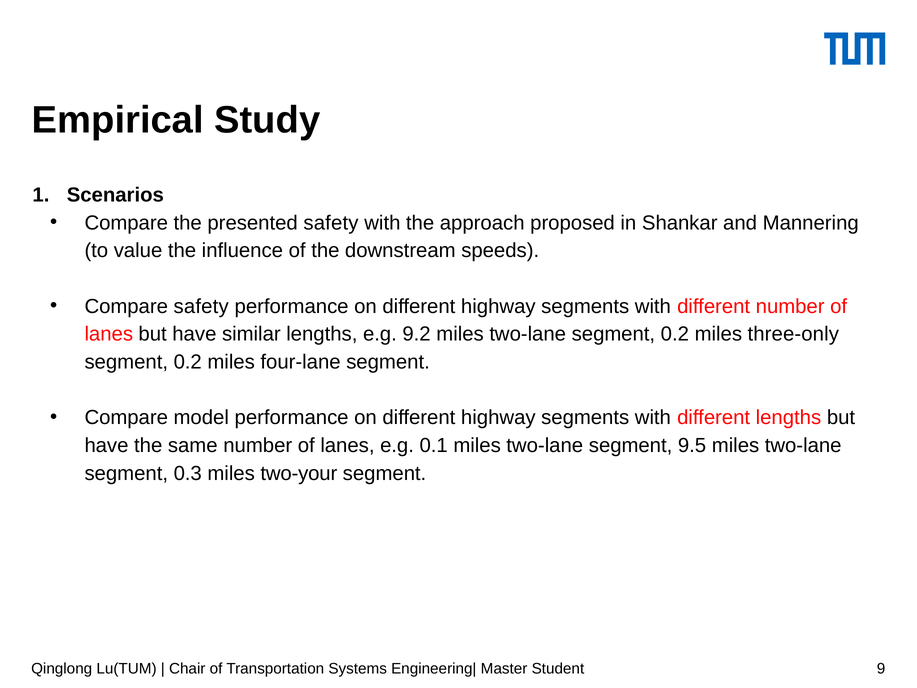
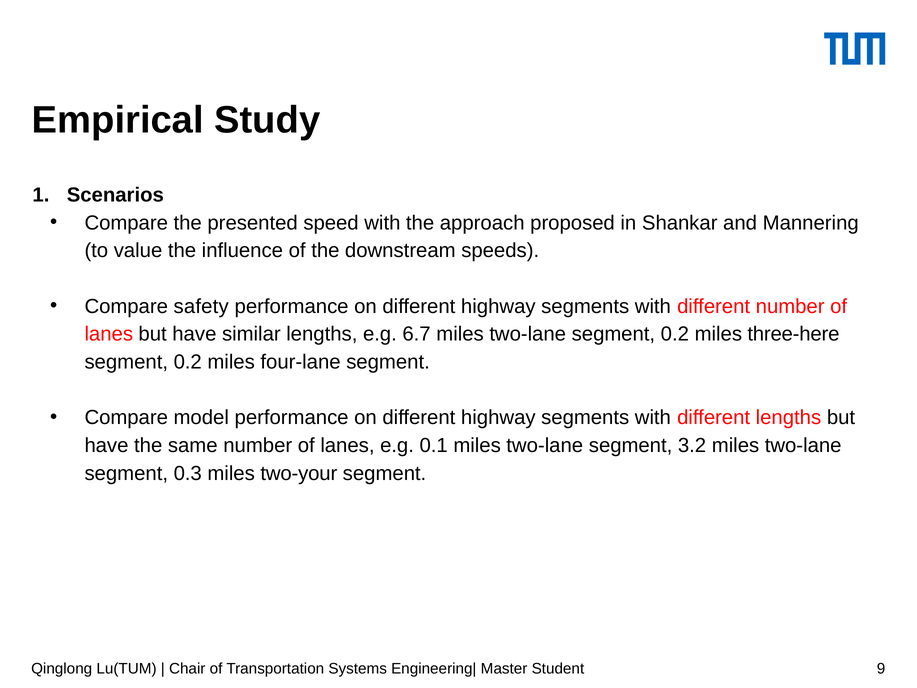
presented safety: safety -> speed (331, 223)
9.2: 9.2 -> 6.7 (417, 334)
three-only: three-only -> three-here (793, 334)
9.5: 9.5 -> 3.2 (692, 445)
